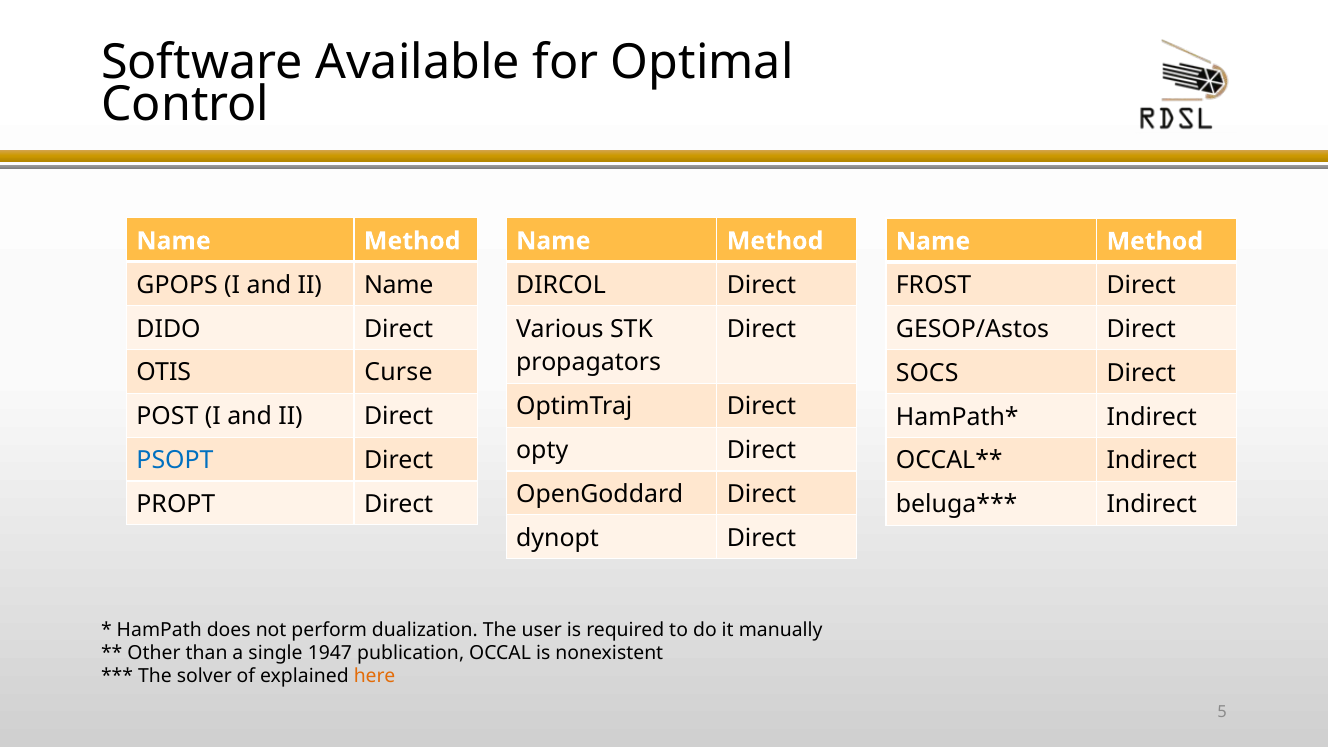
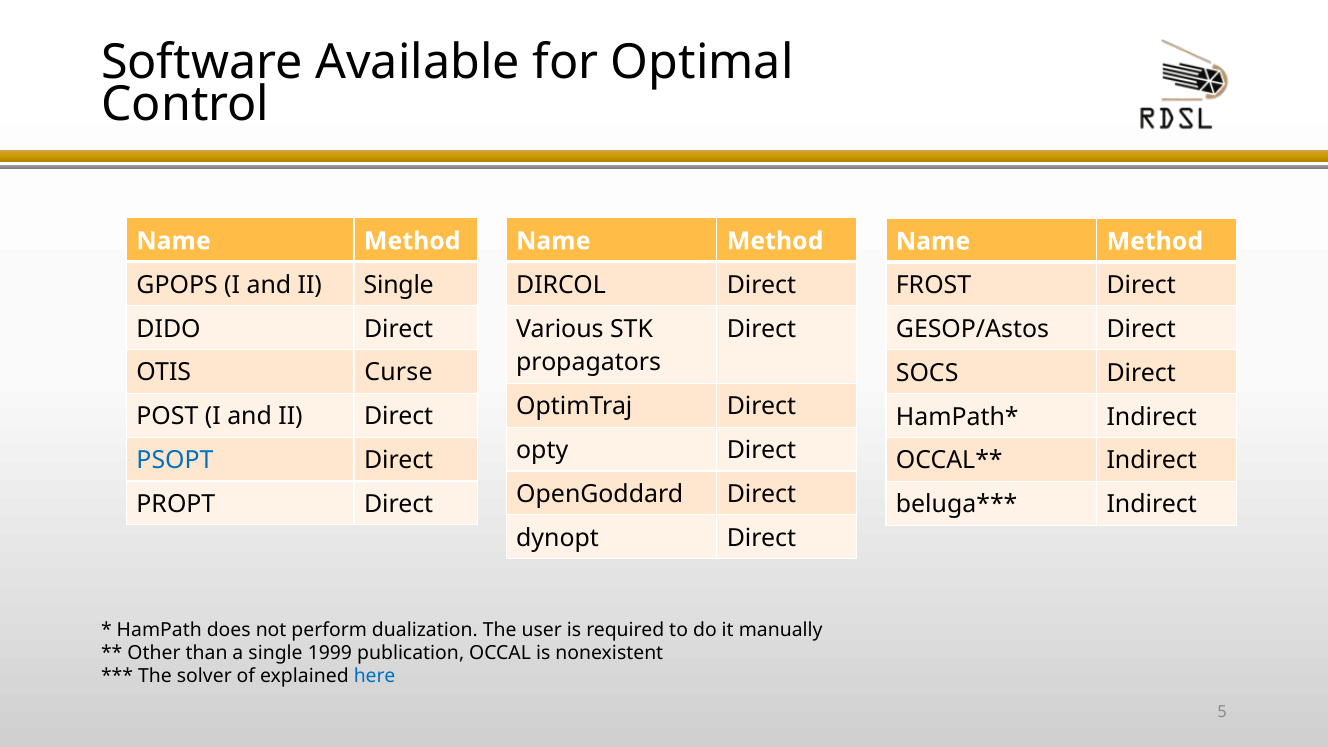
II Name: Name -> Single (399, 285)
1947: 1947 -> 1999 (330, 653)
here colour: orange -> blue (375, 676)
